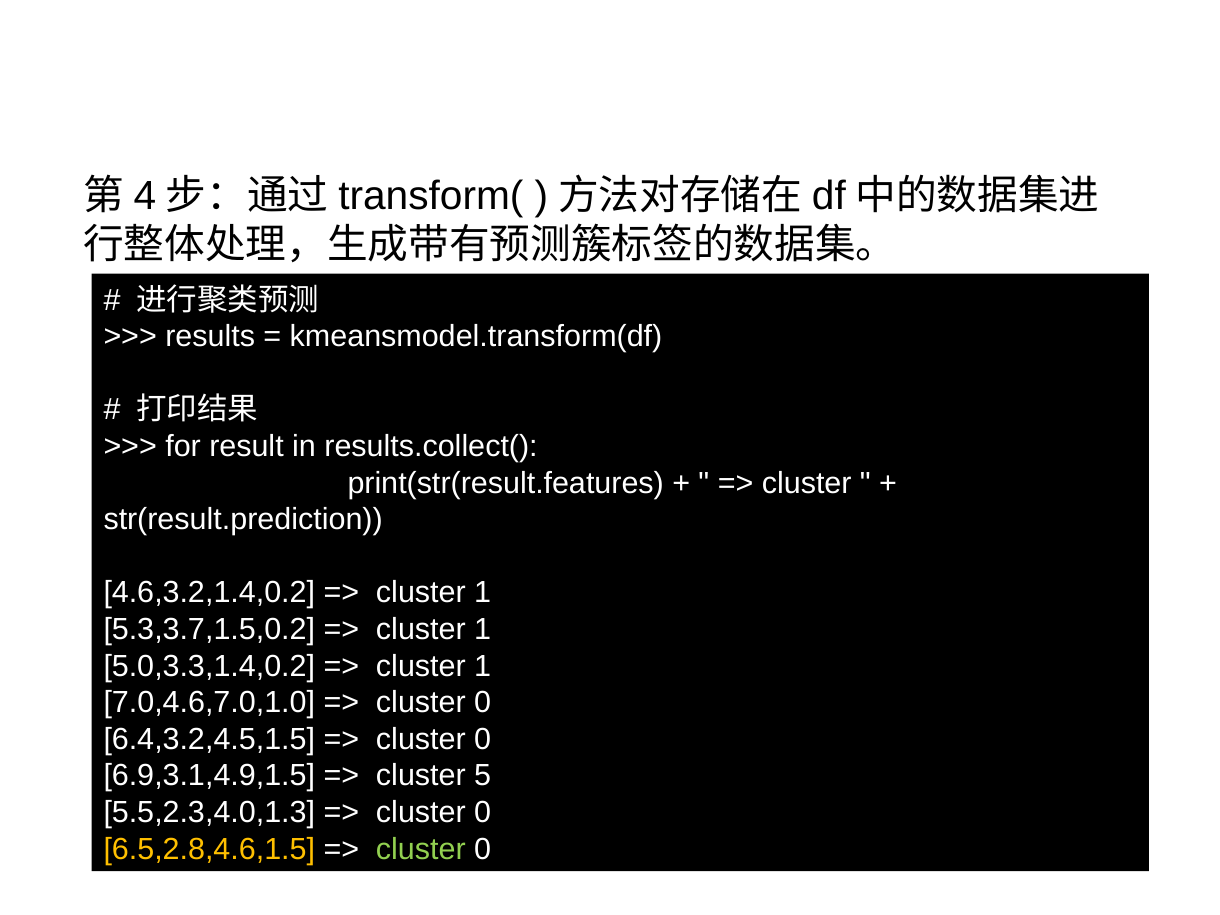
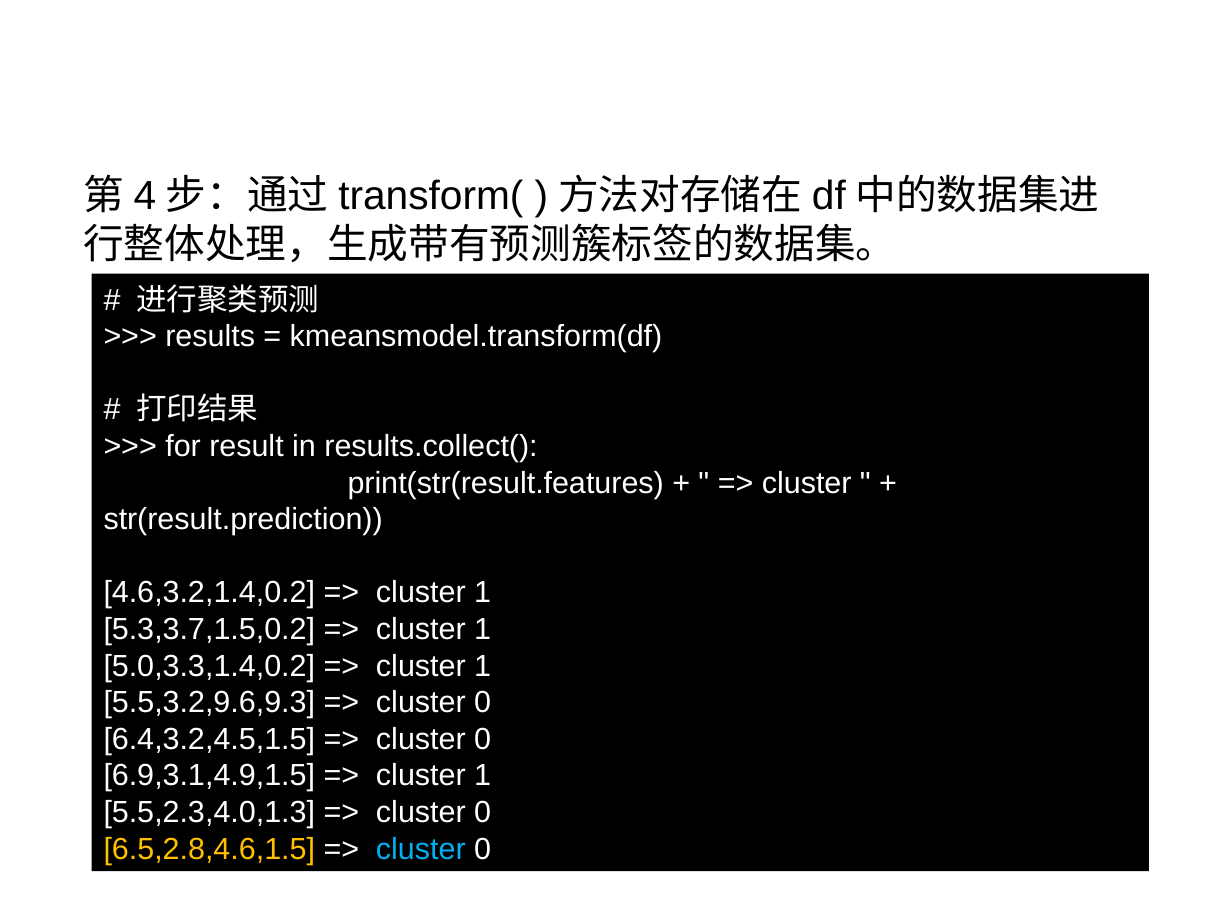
7.0,4.6,7.0,1.0: 7.0,4.6,7.0,1.0 -> 5.5,3.2,9.6,9.3 (209, 703)
5: 5 -> 1 (483, 776)
cluster colour: light green -> light blue (421, 849)
